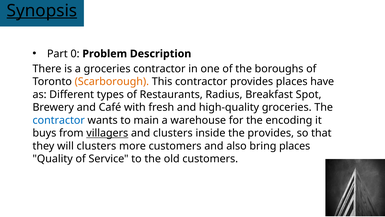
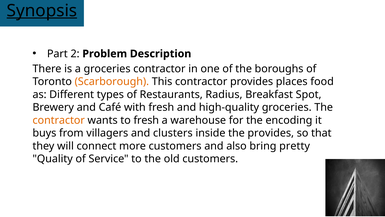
0: 0 -> 2 (75, 54)
have: have -> food (322, 81)
contractor colour: blue -> orange (59, 120)
to main: main -> fresh (146, 120)
villagers underline: present -> none (107, 133)
will clusters: clusters -> connect (96, 146)
bring places: places -> pretty (295, 146)
